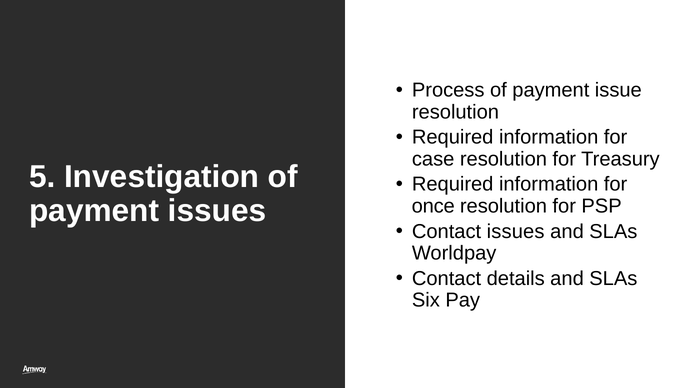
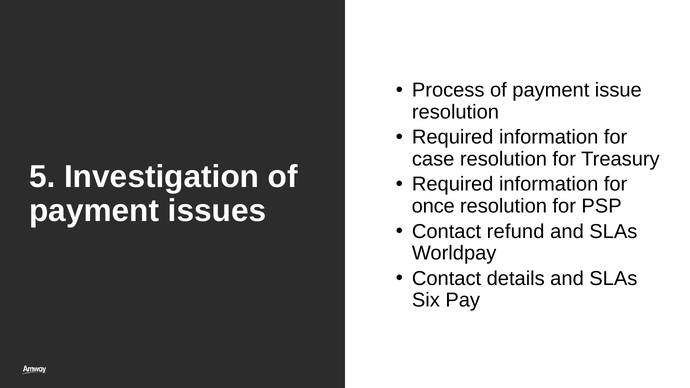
Contact issues: issues -> refund (516, 231)
